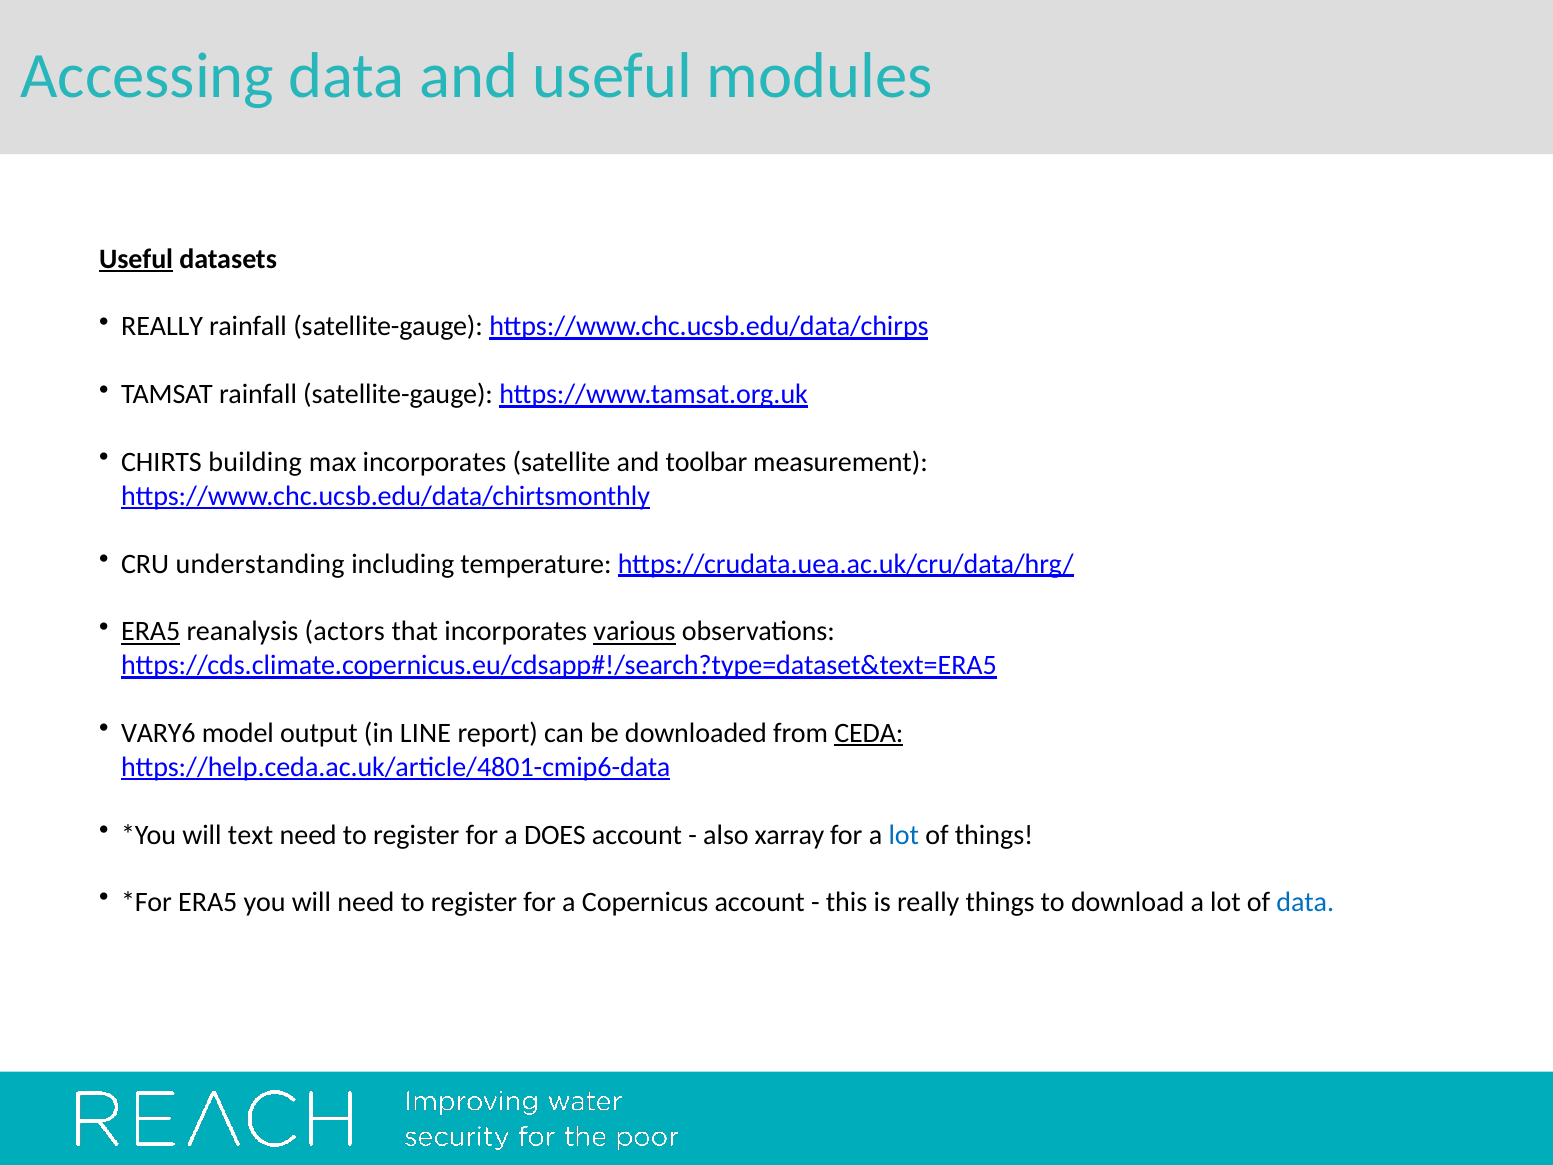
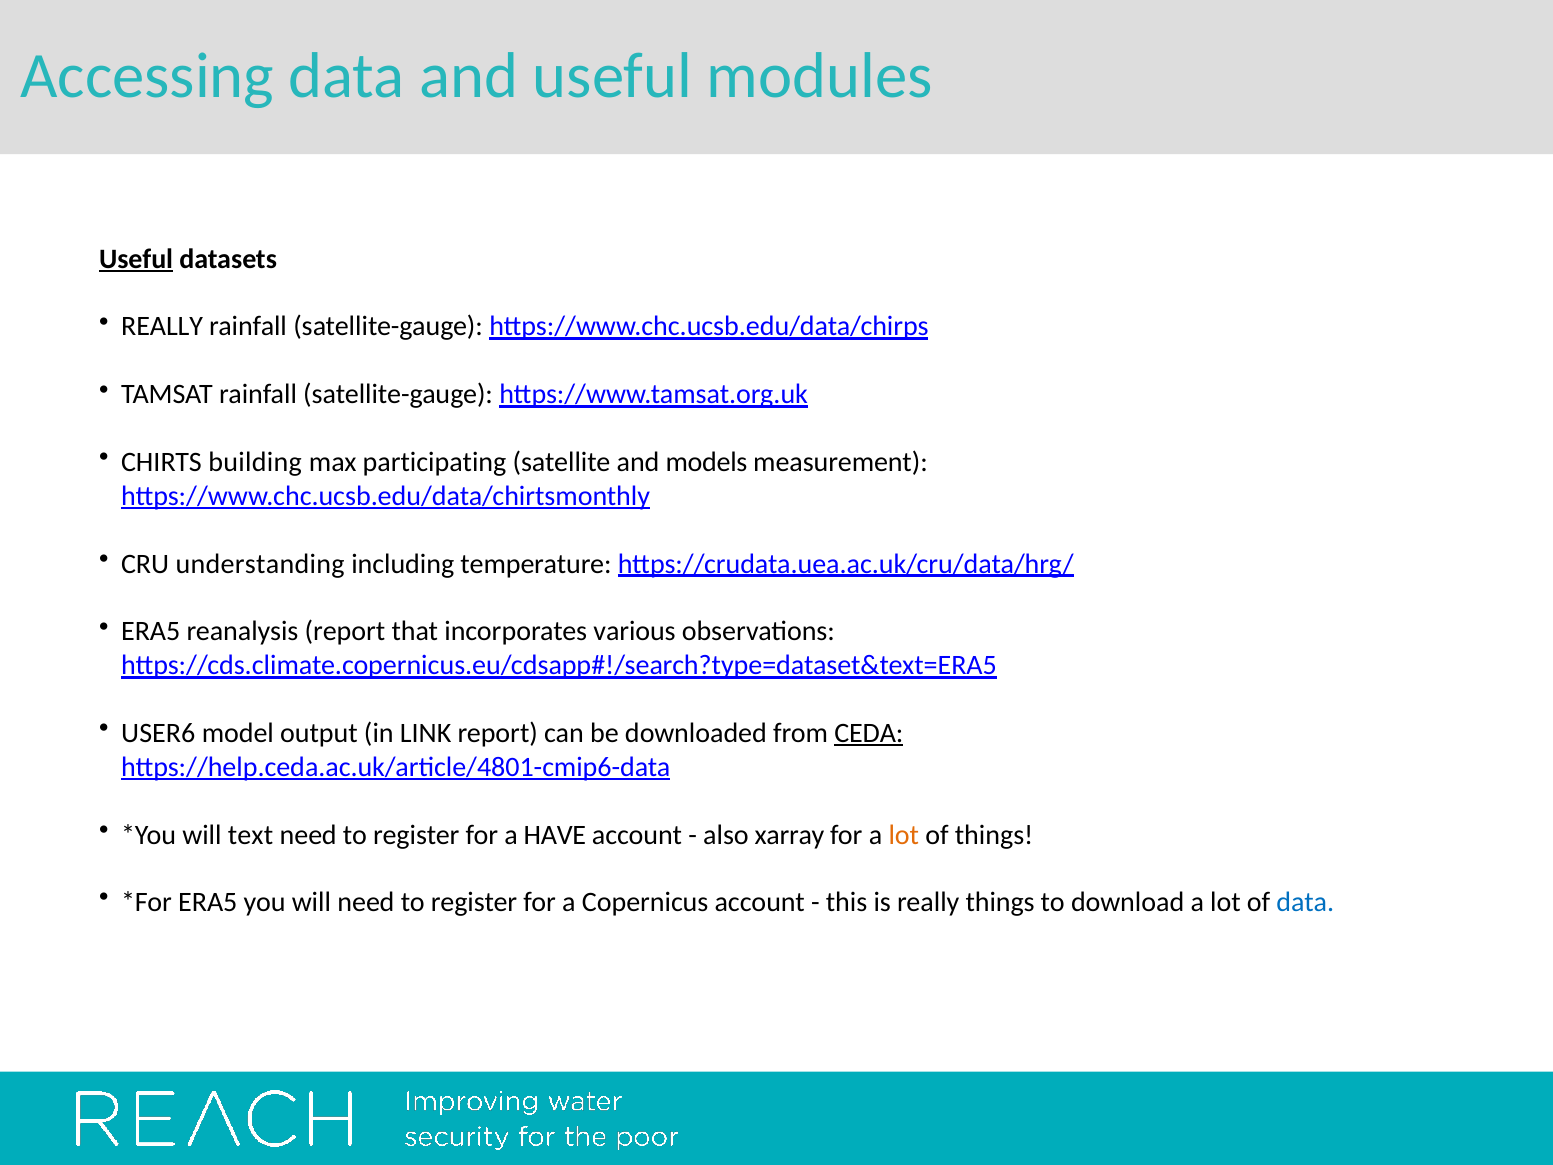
max incorporates: incorporates -> participating (435, 462)
toolbar: toolbar -> models (706, 462)
ERA5 underline: present -> none (151, 632)
reanalysis actors: actors -> report (345, 632)
various underline: present -> none (635, 632)
VARY6: VARY6 -> USER6 (158, 733)
LINE: LINE -> LINK (426, 733)
DOES: DOES -> HAVE (555, 835)
lot colour: blue -> orange (904, 835)
